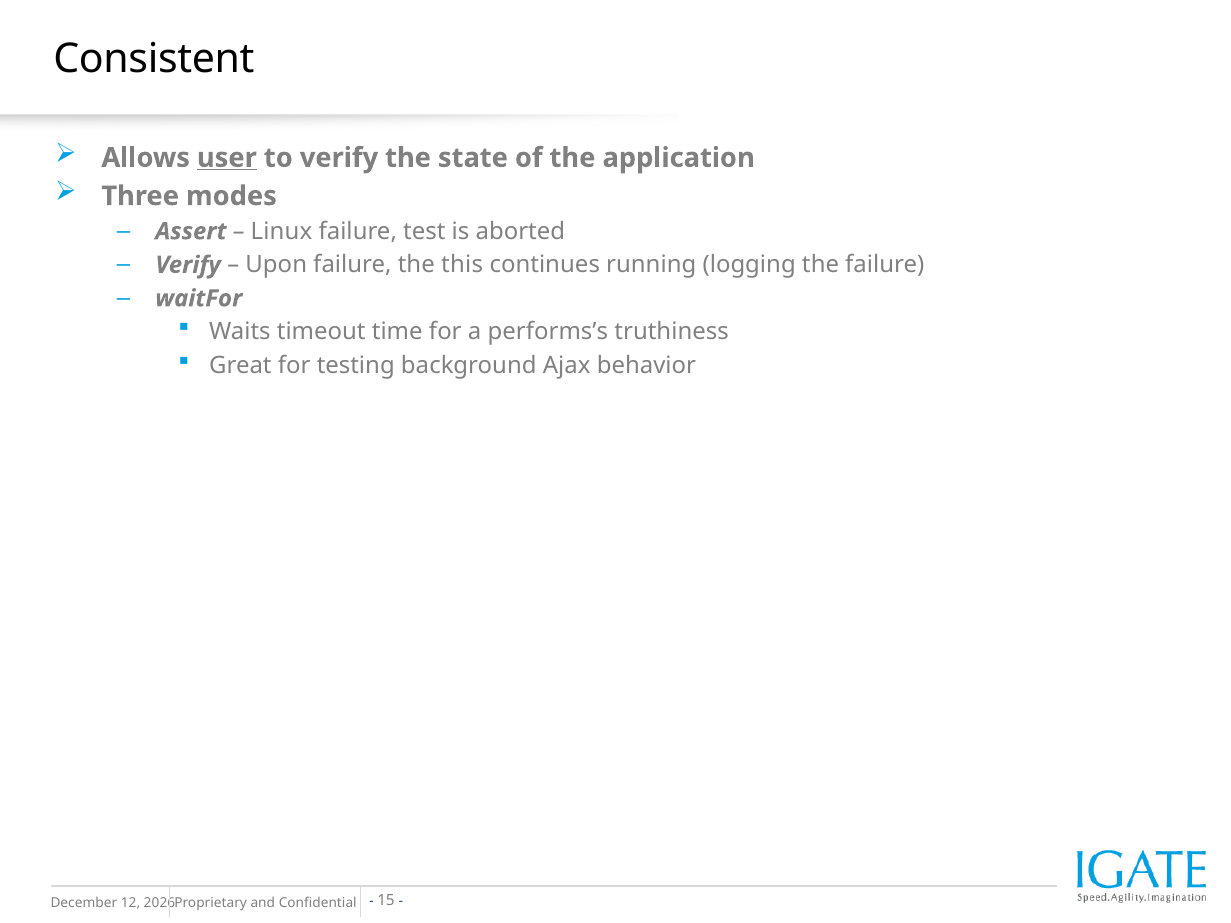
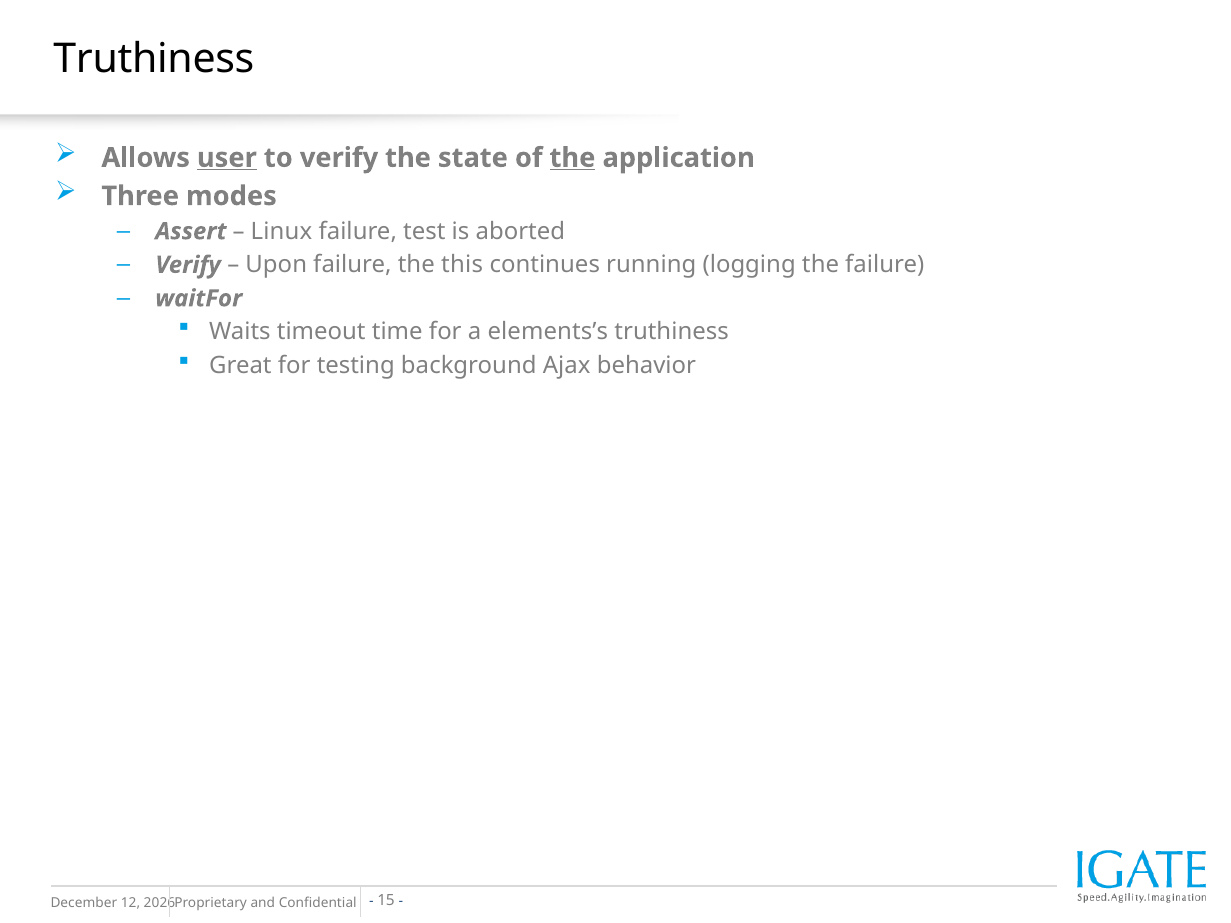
Consistent: Consistent -> Truthiness (154, 59)
the underline: none -> present (573, 158)
performs’s: performs’s -> elements’s (548, 332)
